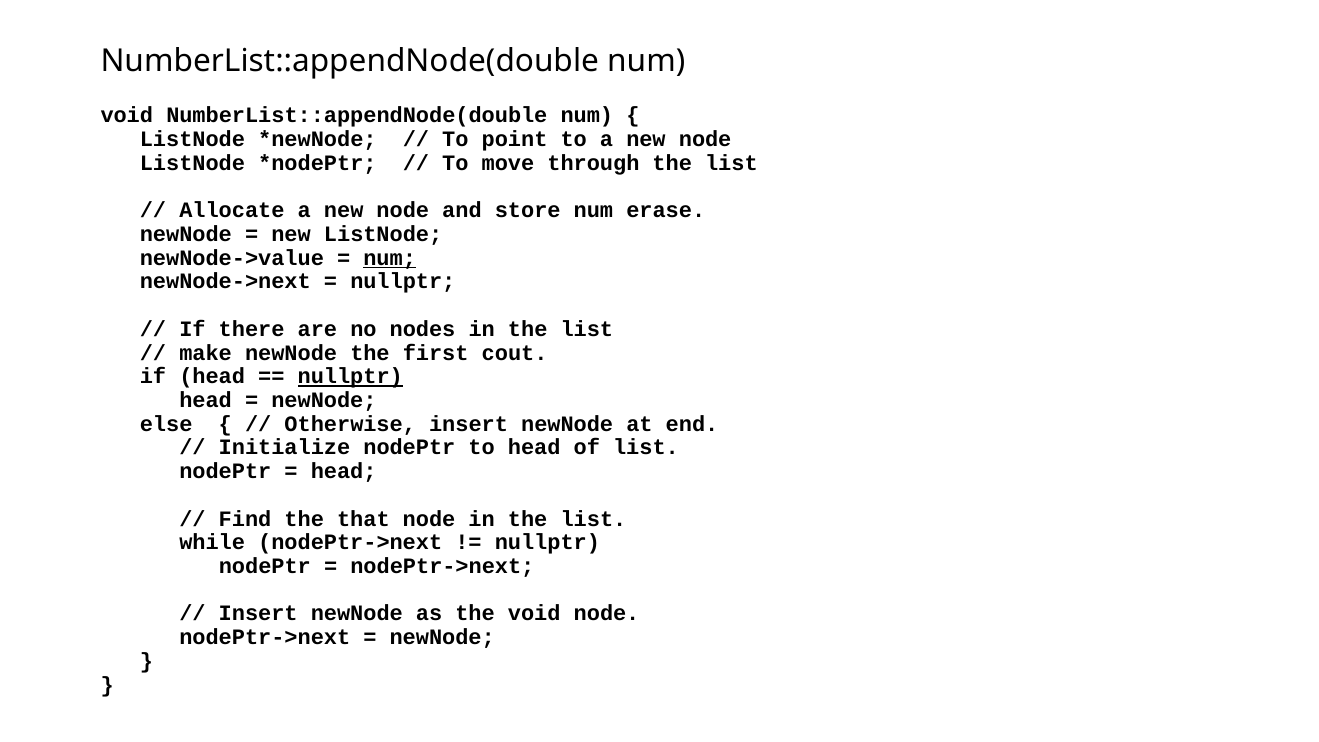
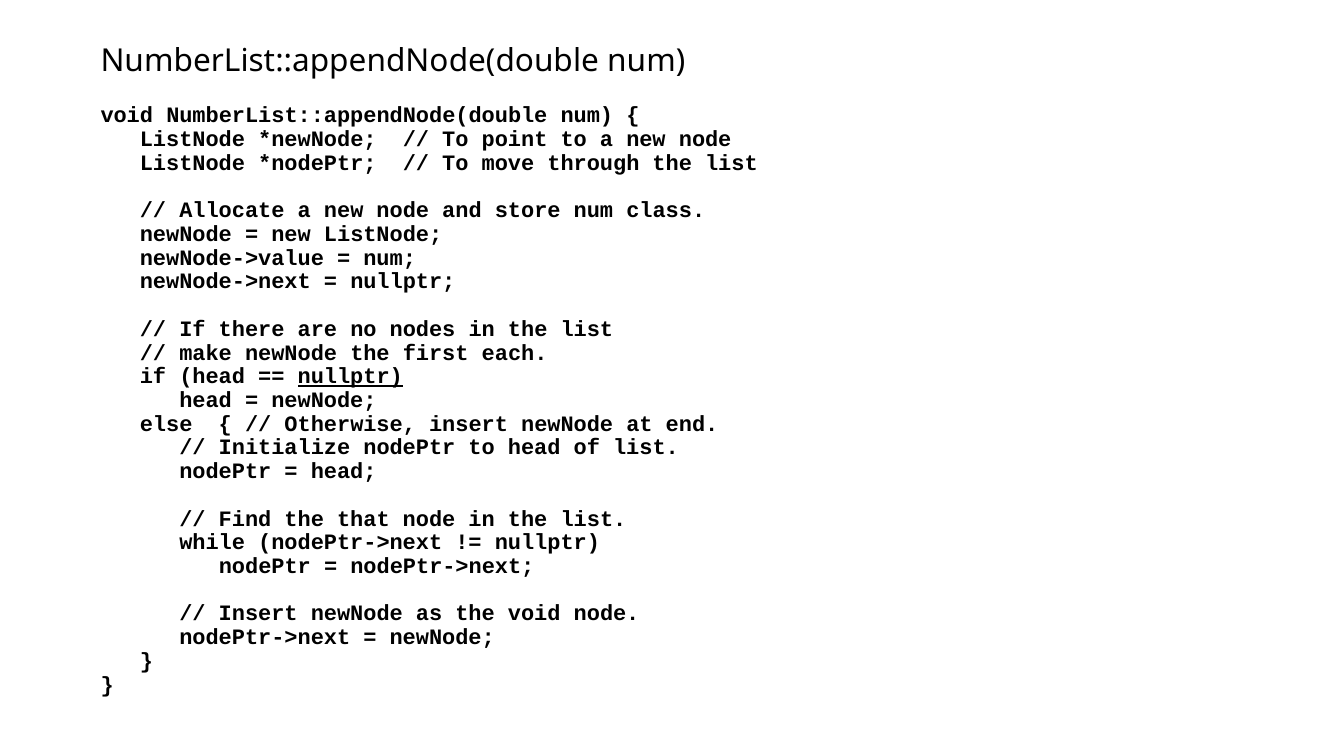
erase: erase -> class (666, 210)
num underline: present -> none (390, 258)
cout: cout -> each (515, 353)
